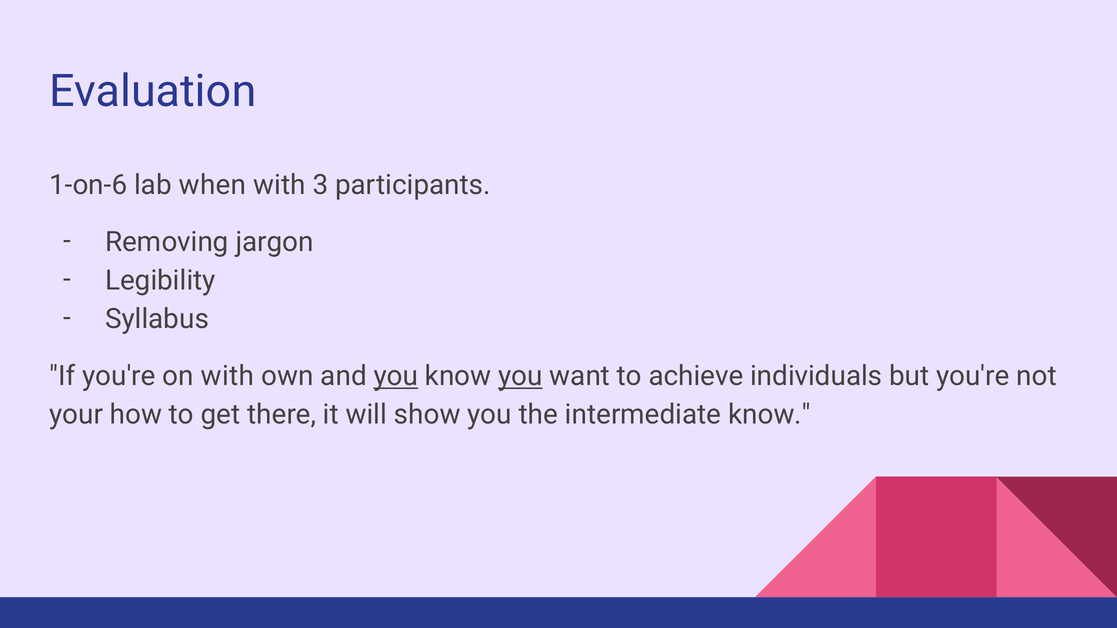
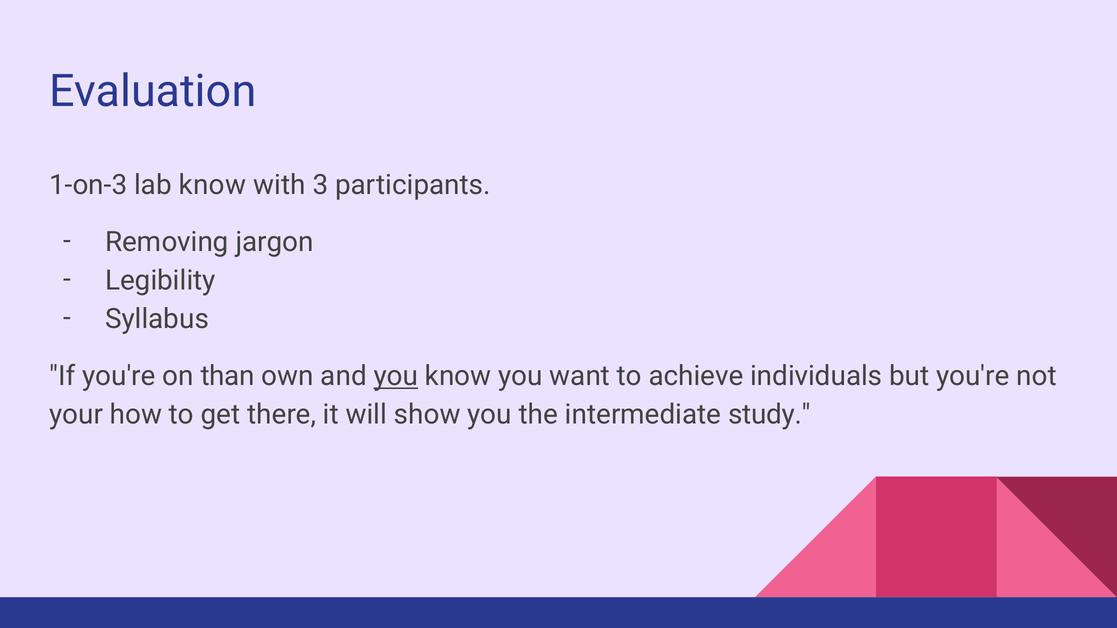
1-on-6: 1-on-6 -> 1-on-3 (88, 185)
lab when: when -> know (212, 185)
on with: with -> than (228, 376)
you underline: present -> none (520, 376)
intermediate know: know -> study (770, 415)
